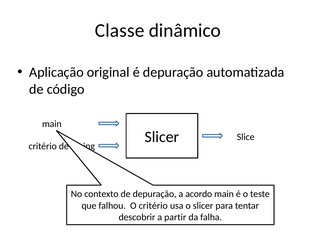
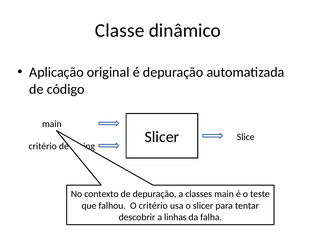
acordo: acordo -> classes (199, 194)
partir: partir -> linhas (175, 217)
